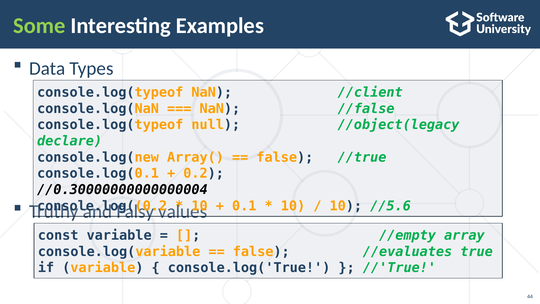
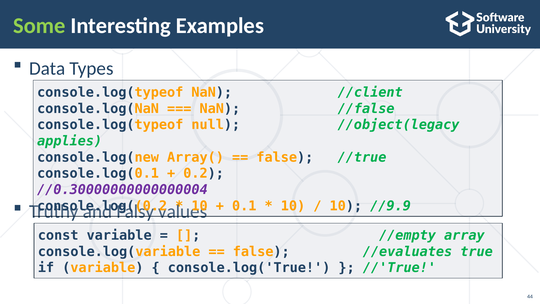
declare: declare -> applies (70, 141)
//0.30000000000000004 colour: black -> purple (122, 190)
//5.6: //5.6 -> //9.9 (391, 206)
